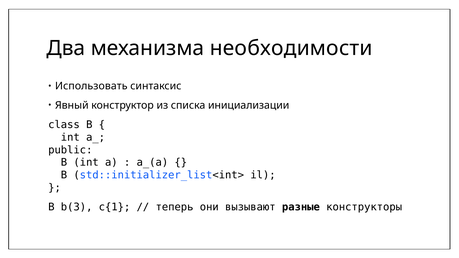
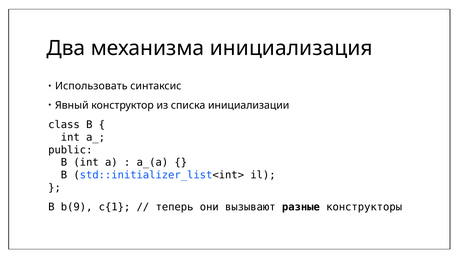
необходимости: необходимости -> инициализация (291, 48)
b(3: b(3 -> b(9 (77, 207)
